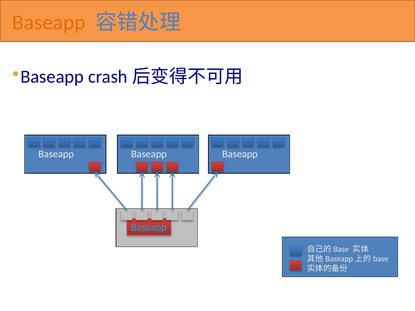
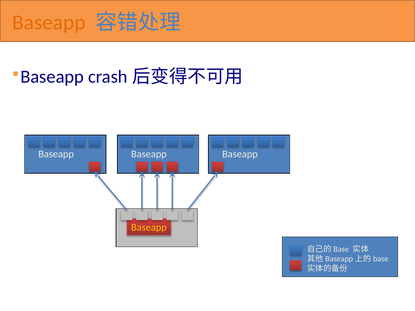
Baseapp colour: light blue -> yellow (149, 228)
